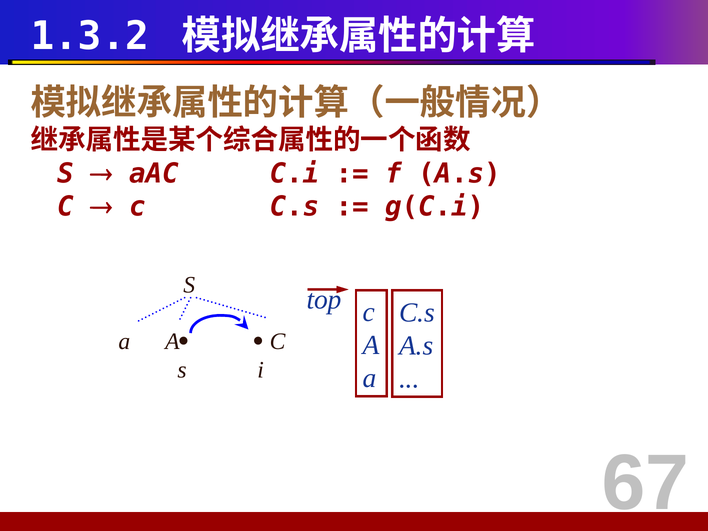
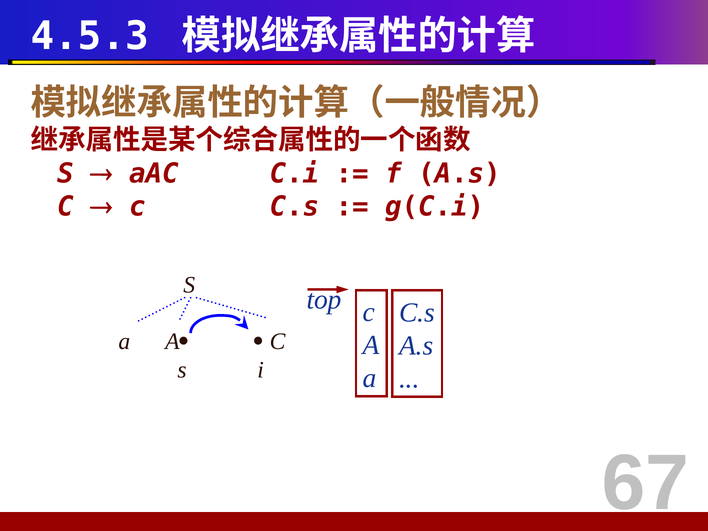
1.3.2: 1.3.2 -> 4.5.3 (90, 36)
